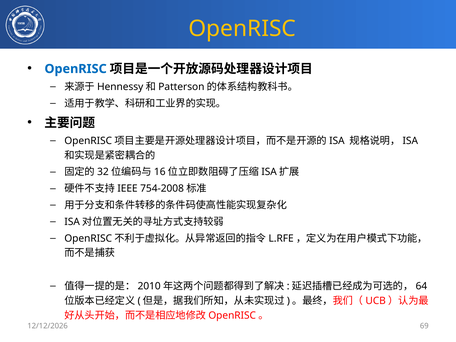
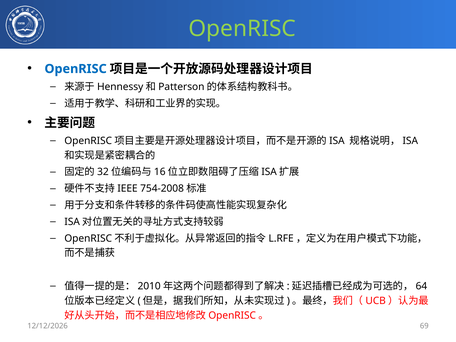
OpenRISC colour: yellow -> light green (242, 29)
